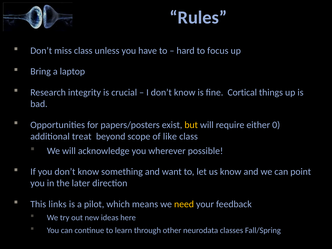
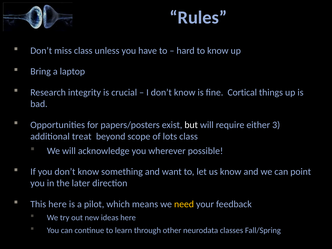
to focus: focus -> know (218, 51)
but colour: yellow -> white (191, 125)
0: 0 -> 3 (276, 125)
like: like -> lots (170, 136)
This links: links -> here (58, 204)
